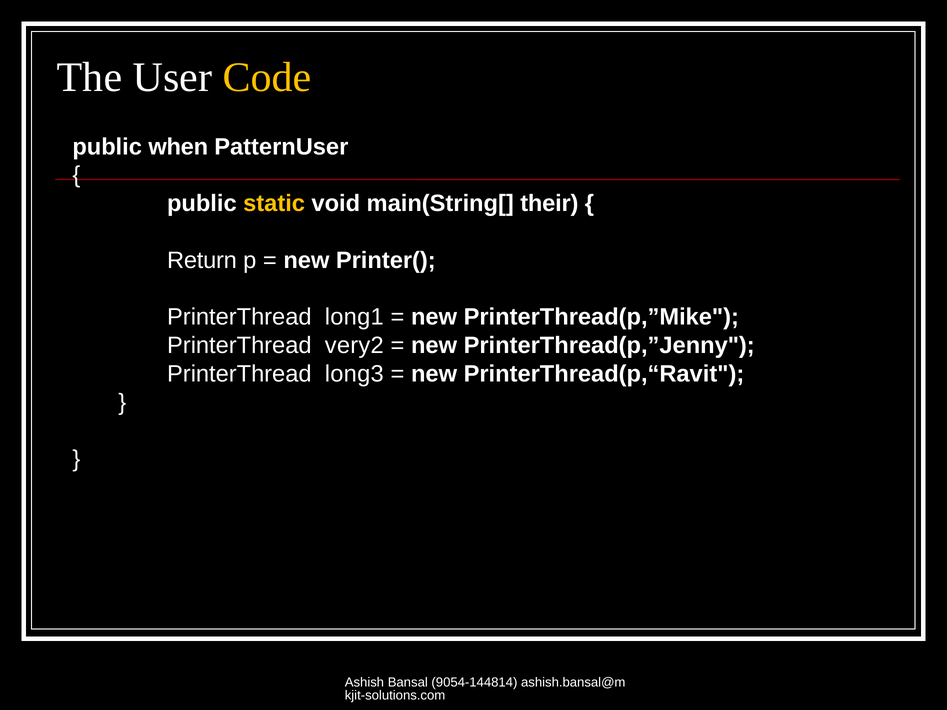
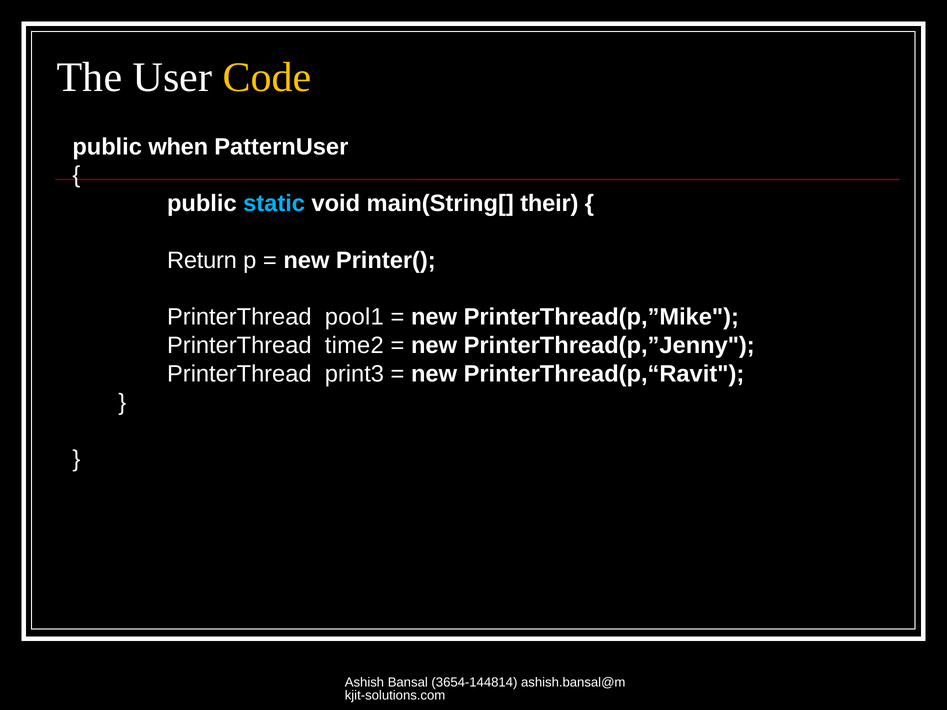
static colour: yellow -> light blue (274, 204)
long1: long1 -> pool1 (354, 317)
very2: very2 -> time2 (354, 346)
long3: long3 -> print3 (354, 374)
9054-144814: 9054-144814 -> 3654-144814 (474, 683)
